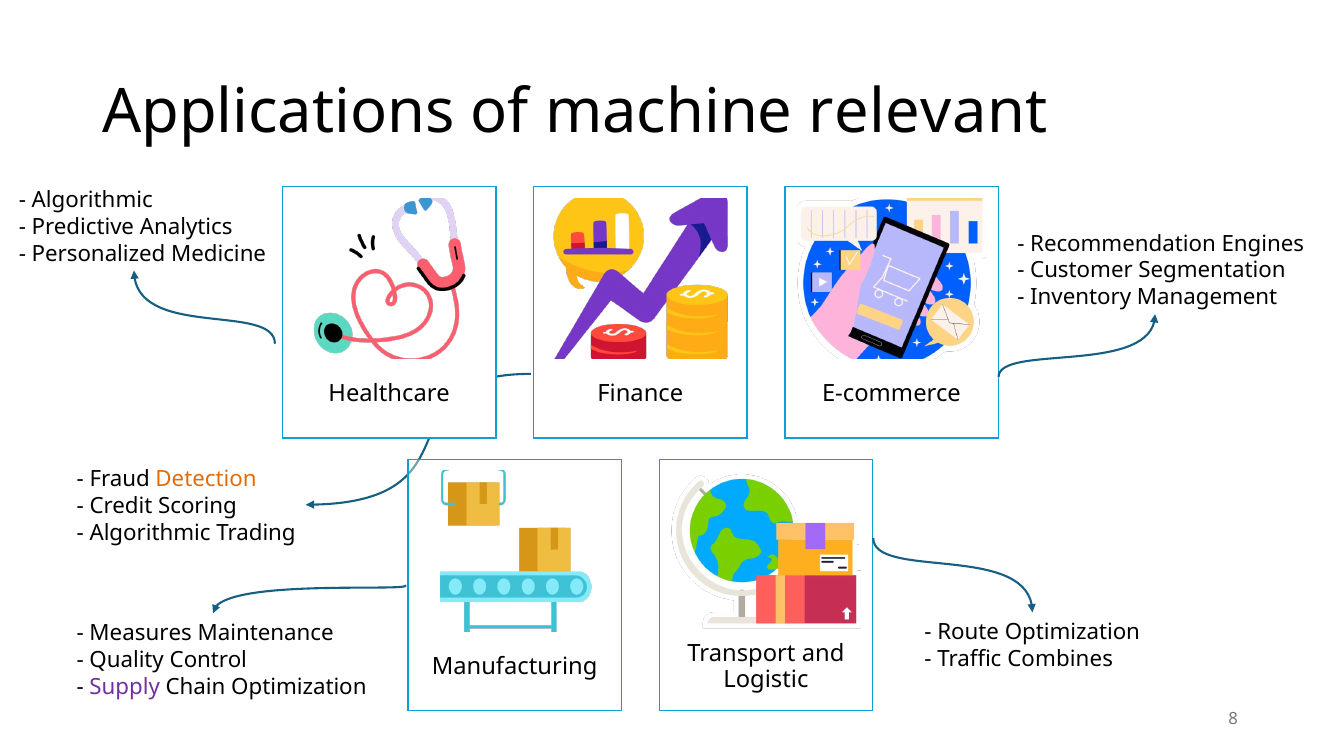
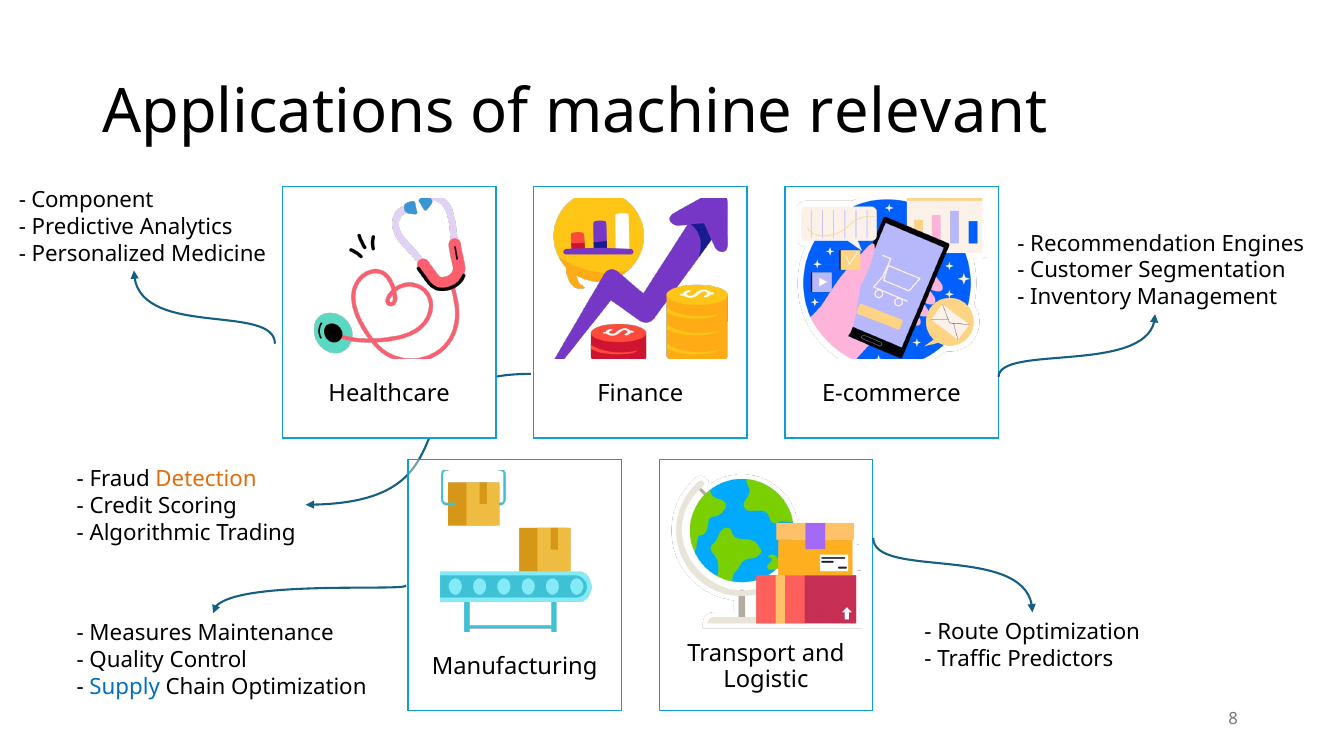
Algorithmic: Algorithmic -> Component (92, 200)
Combines: Combines -> Predictors (1060, 659)
Supply colour: purple -> blue (125, 687)
